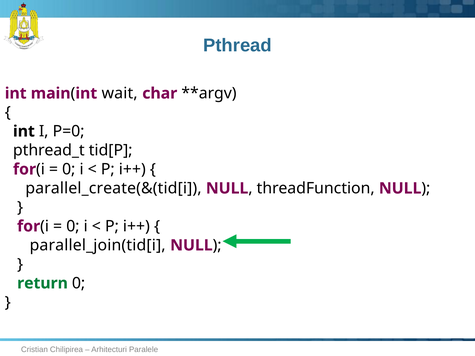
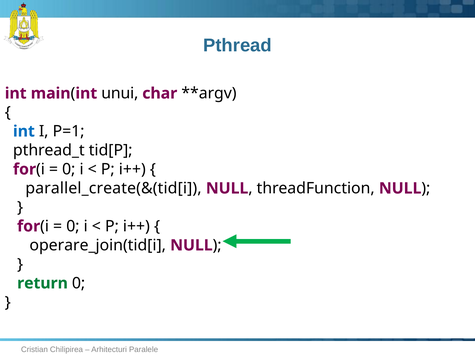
wait: wait -> unui (120, 93)
int colour: black -> blue (24, 131)
P=0: P=0 -> P=1 (69, 131)
parallel_join(tid[i: parallel_join(tid[i -> operare_join(tid[i (98, 245)
